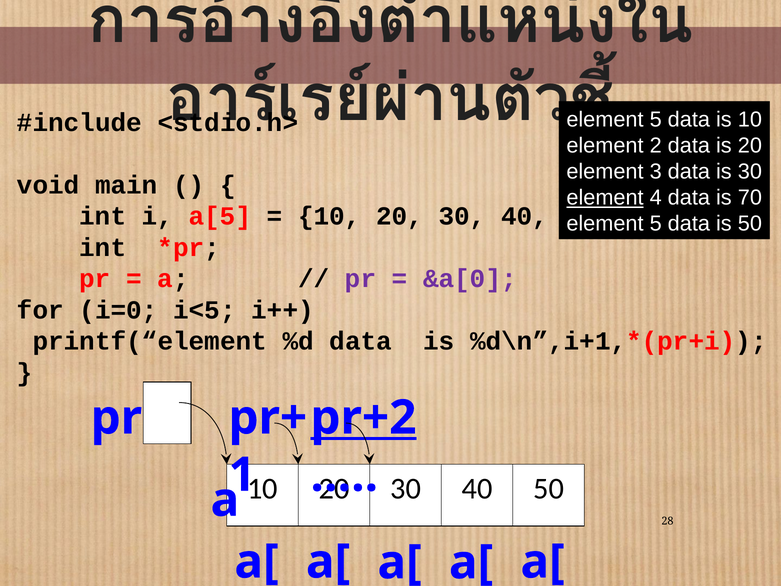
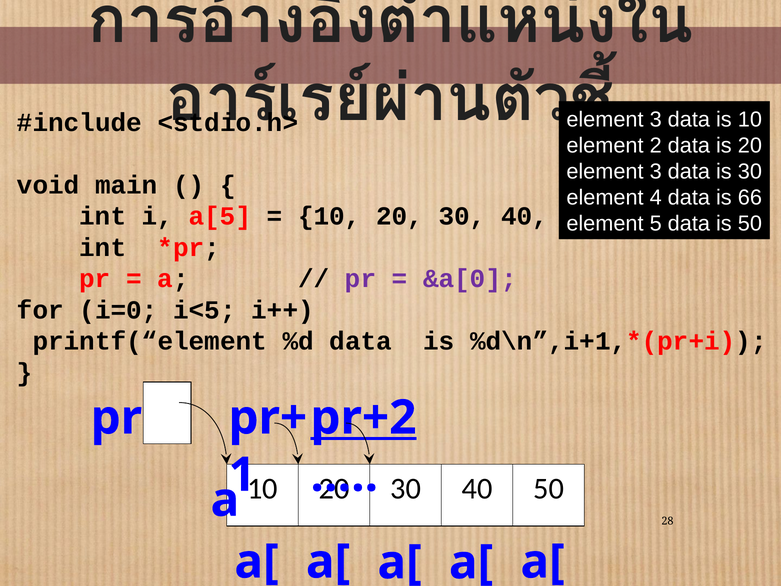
5: 5 -> 3 (656, 120)
element underline: present -> none (605, 198)
70: 70 -> 66 (750, 198)
